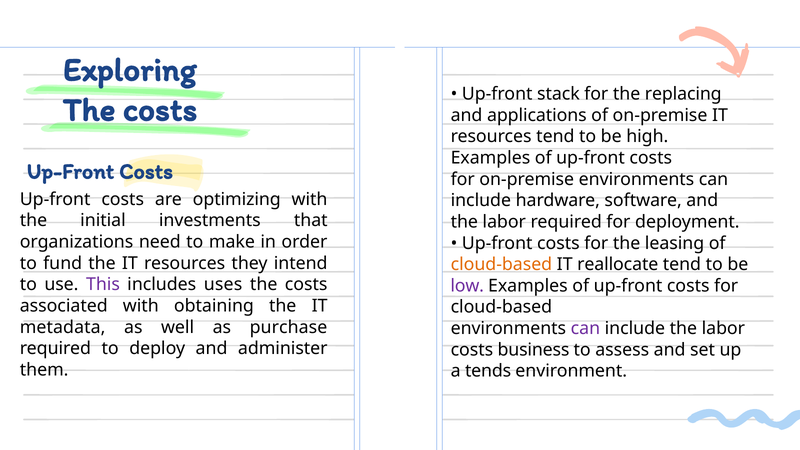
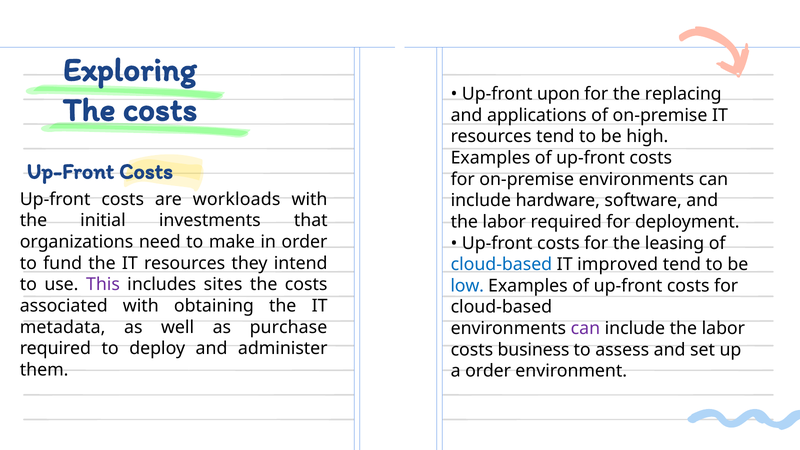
stack: stack -> upon (558, 94)
optimizing: optimizing -> workloads (237, 199)
cloud-based colour: orange -> blue (501, 265)
reallocate: reallocate -> improved (618, 265)
uses: uses -> sites (223, 285)
low colour: purple -> blue (467, 286)
a tends: tends -> order (488, 371)
